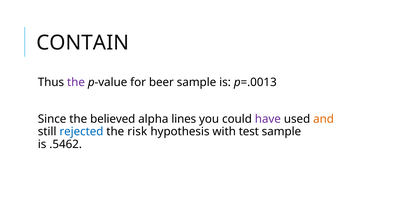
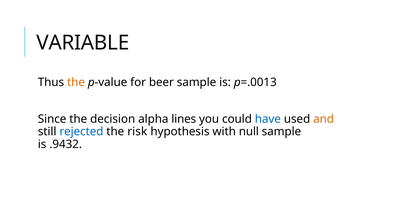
CONTAIN: CONTAIN -> VARIABLE (83, 43)
the colour: purple -> orange (76, 82)
believed: believed -> decision (113, 119)
have colour: purple -> blue (268, 119)
test: test -> null (249, 131)
.5462: .5462 -> .9432 (66, 144)
